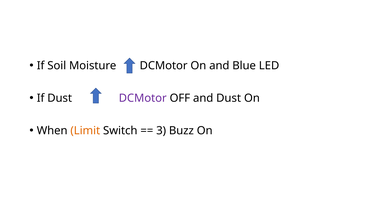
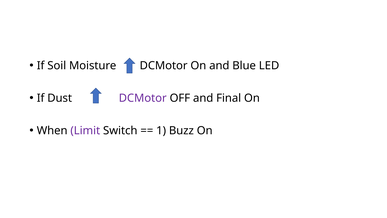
and Dust: Dust -> Final (229, 98)
Limit colour: orange -> purple (85, 130)
3: 3 -> 1 (161, 130)
